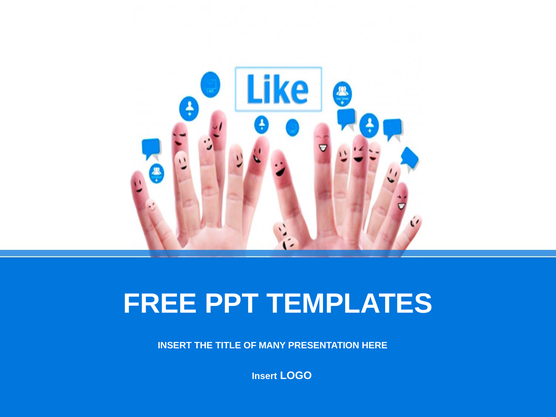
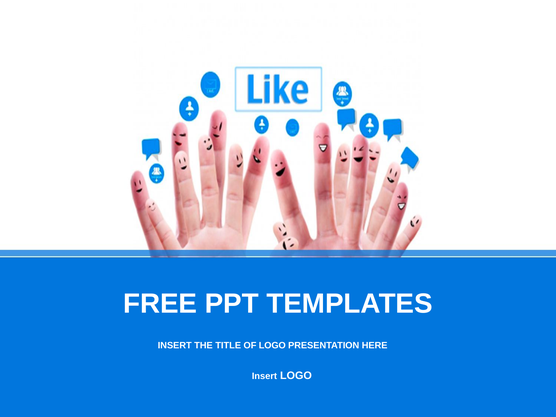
OF MANY: MANY -> LOGO (272, 345)
